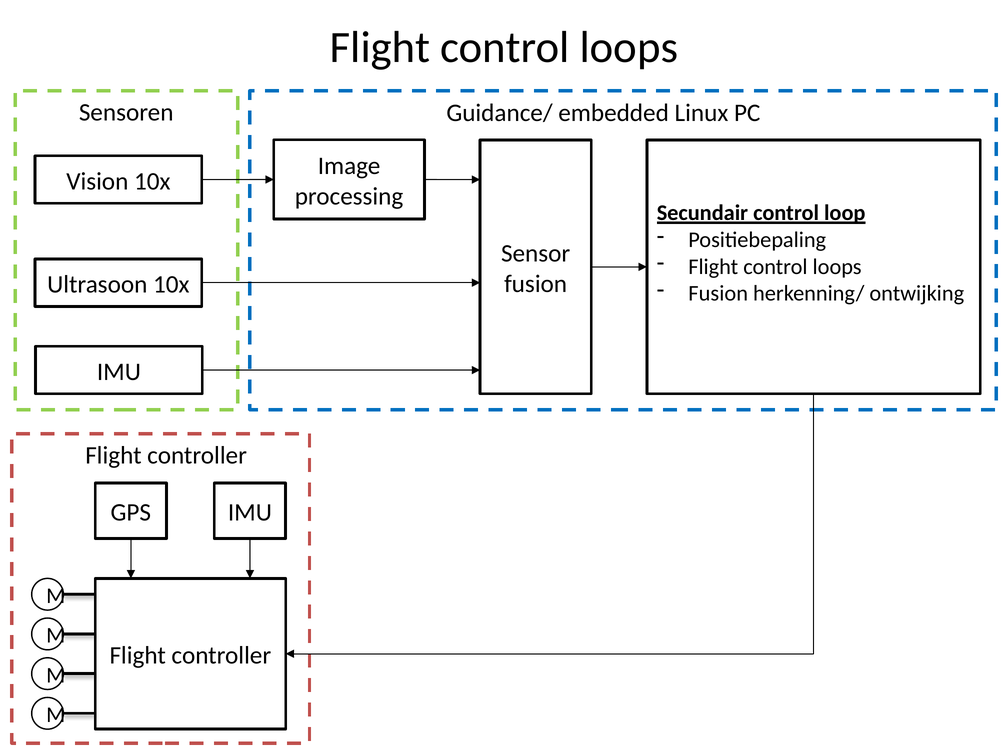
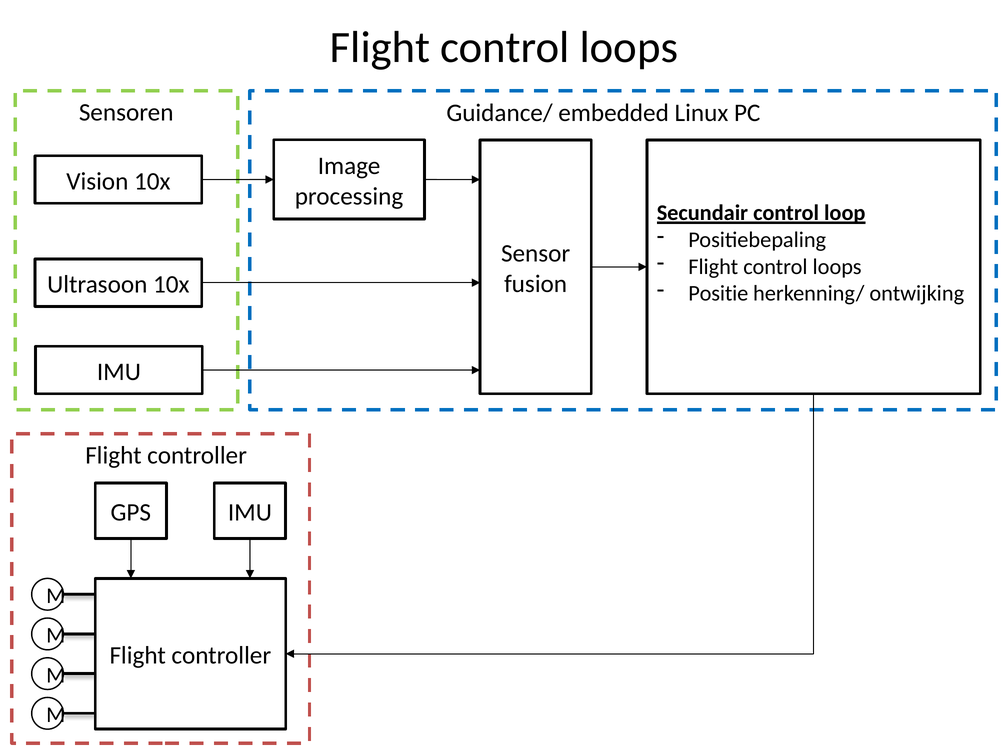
Fusion: Fusion -> Positie (718, 294)
